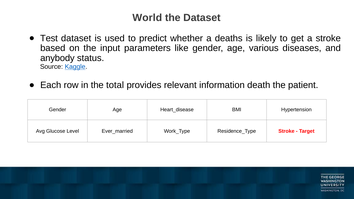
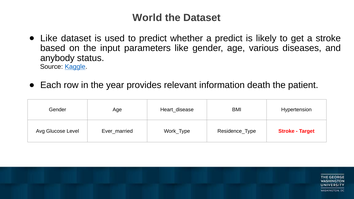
Test: Test -> Like (49, 38)
a deaths: deaths -> predict (229, 38)
total: total -> year (115, 85)
